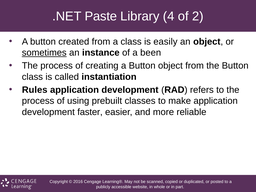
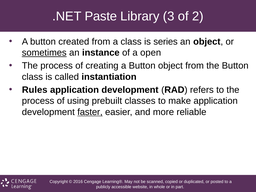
4: 4 -> 3 (169, 16)
easily: easily -> series (166, 42)
been: been -> open (151, 53)
faster underline: none -> present (90, 112)
